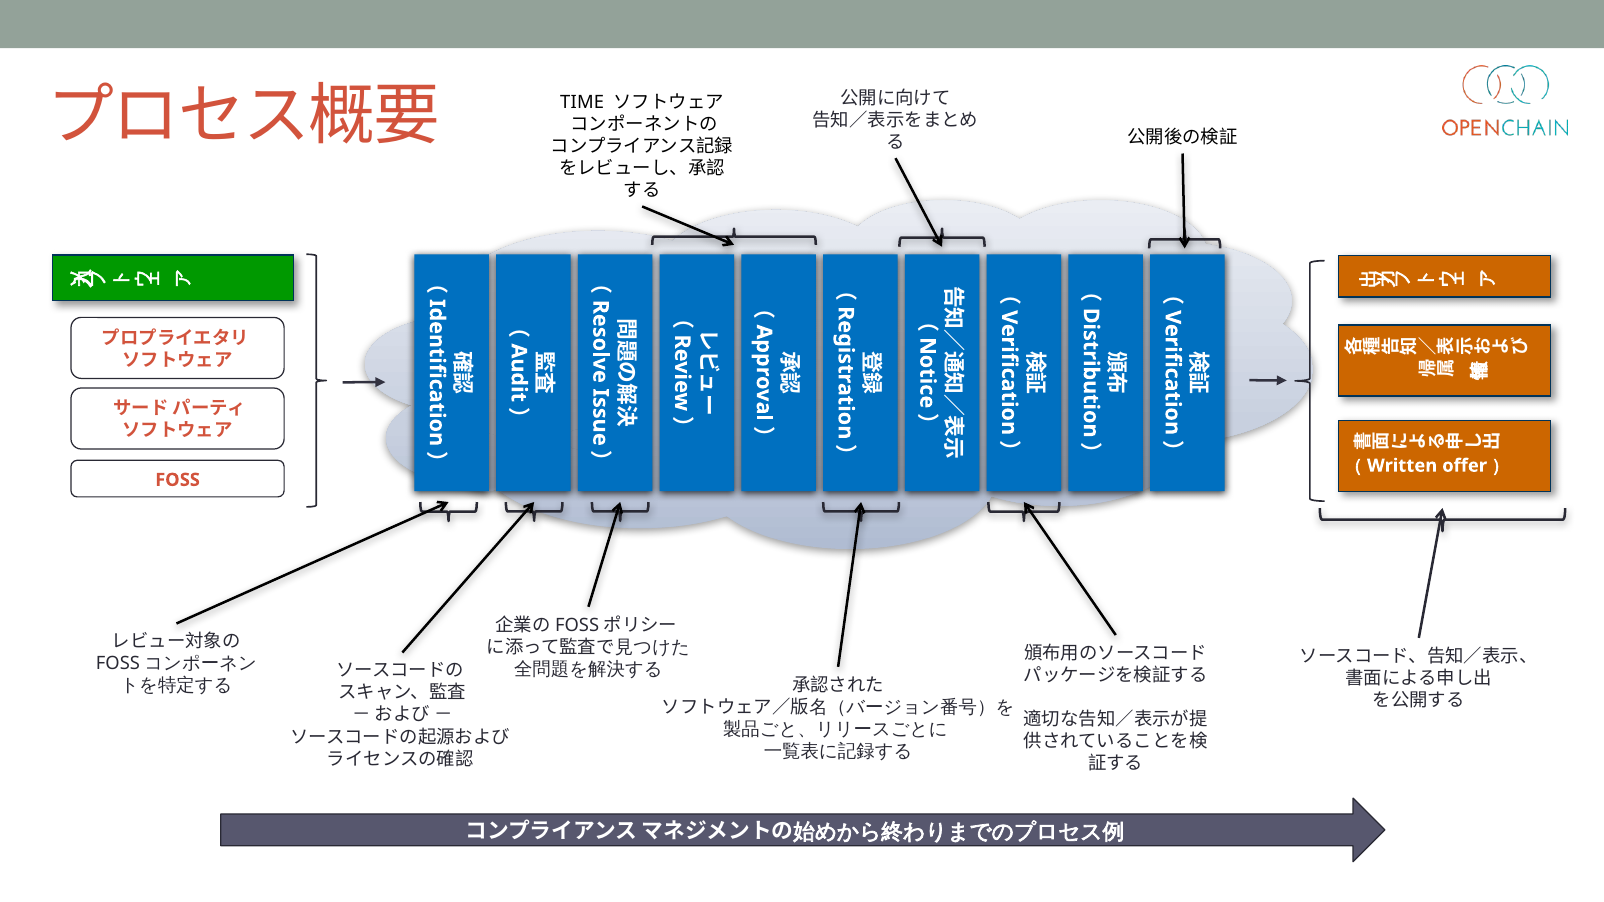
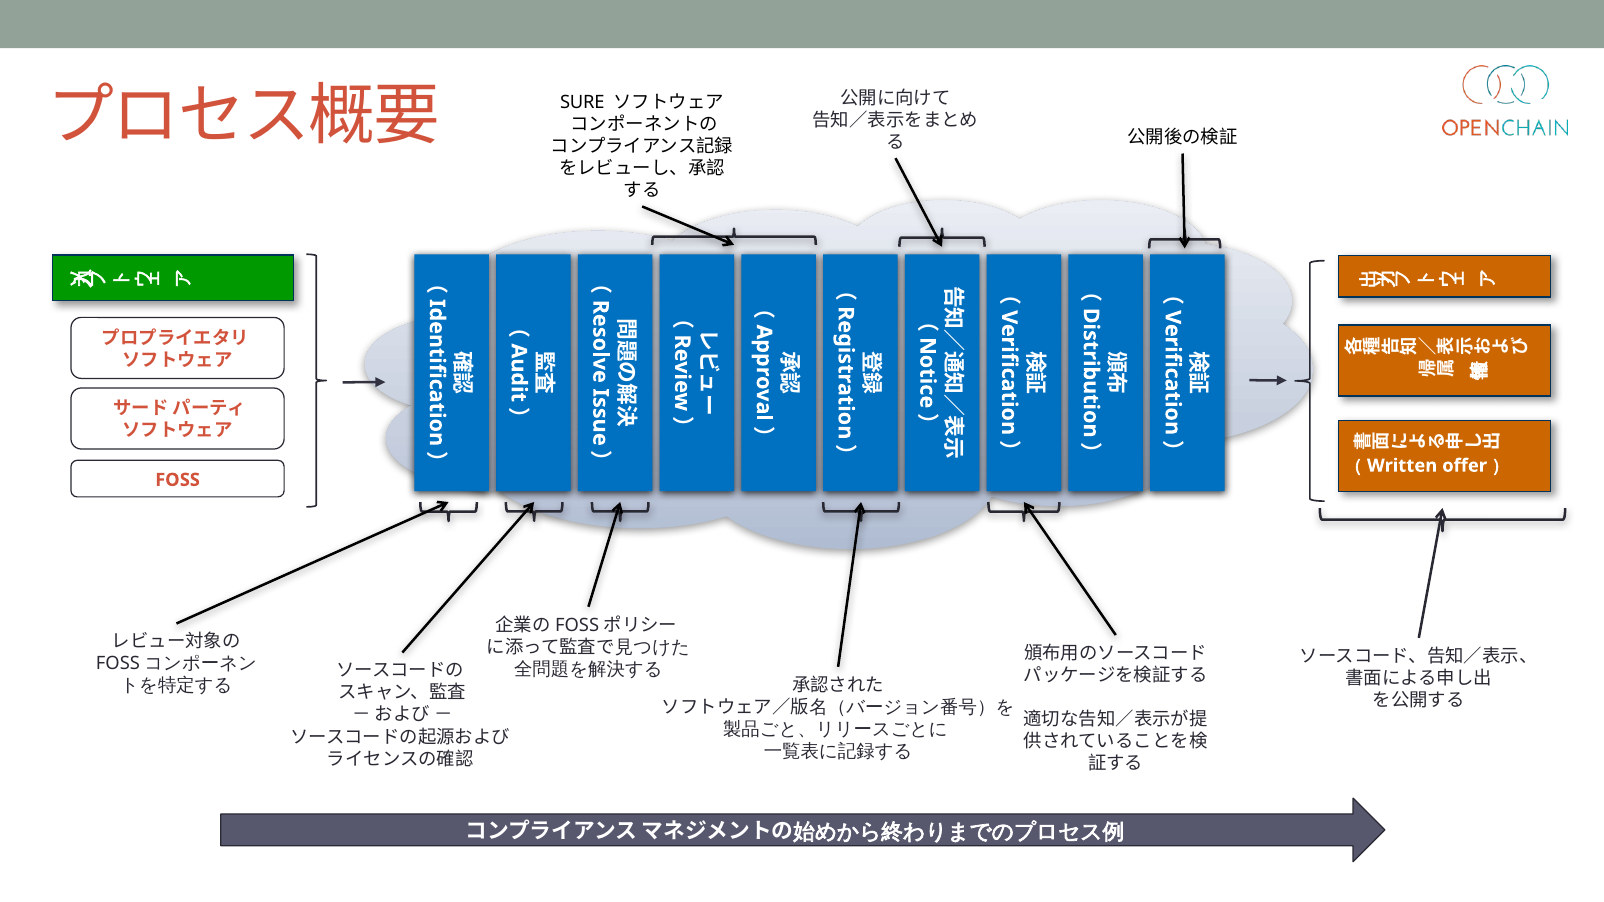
TIME: TIME -> SURE (582, 102)
